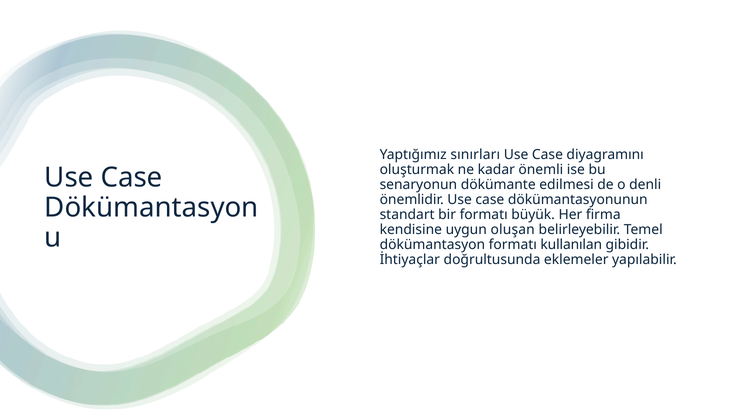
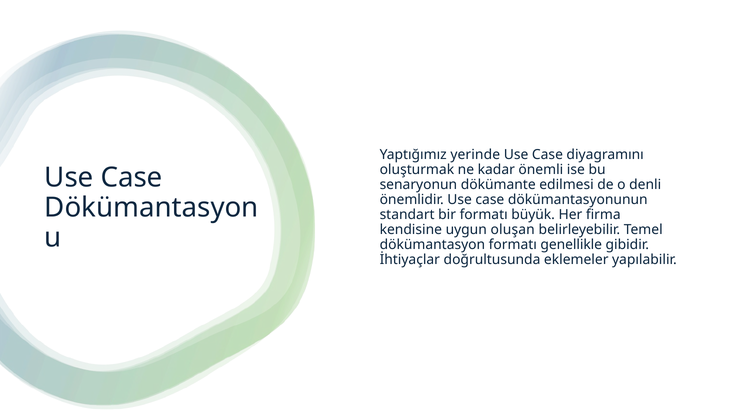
sınırları: sınırları -> yerinde (475, 155)
kullanılan: kullanılan -> genellikle (571, 245)
